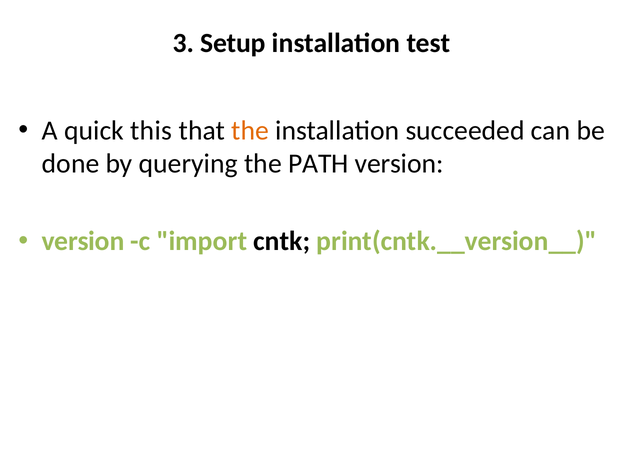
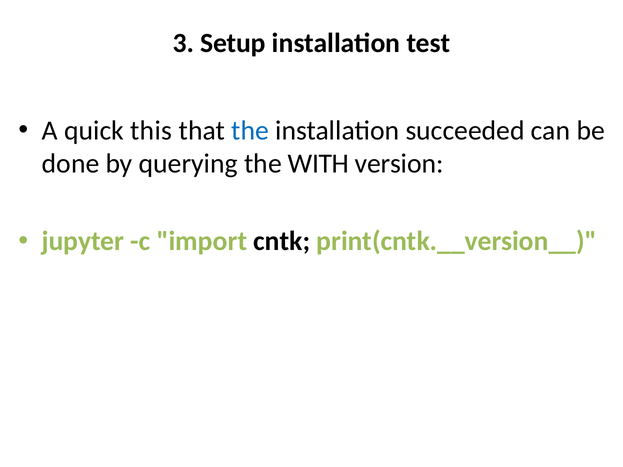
the colour: orange -> blue (250, 131)
PATH: PATH -> WITH (318, 164)
version: version -> jupyter (83, 241)
